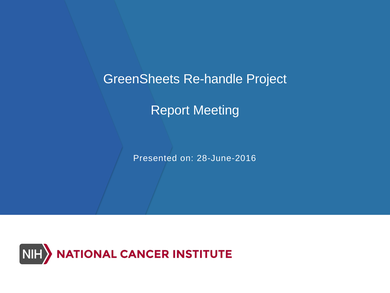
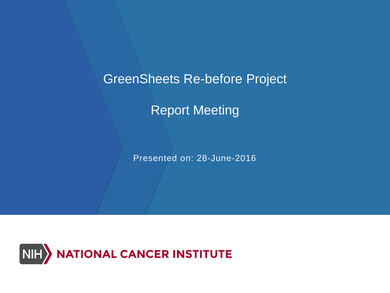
Re-handle: Re-handle -> Re-before (213, 79)
